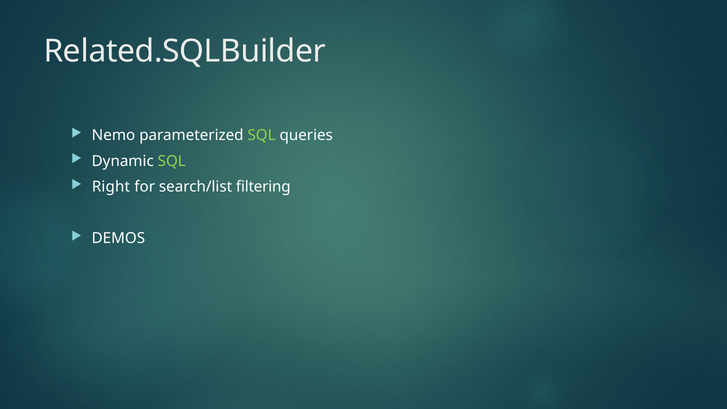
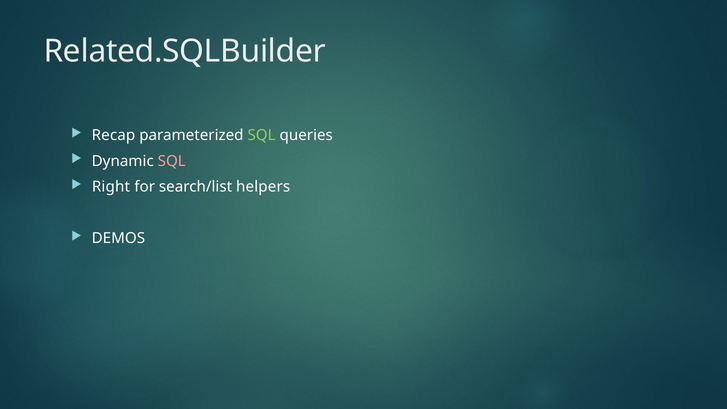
Nemo: Nemo -> Recap (113, 135)
SQL colour: light green -> pink (172, 161)
filtering: filtering -> helpers (263, 187)
